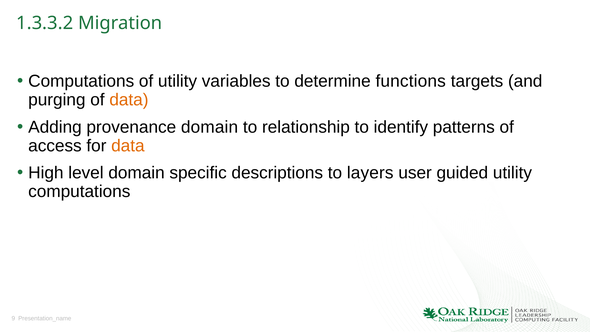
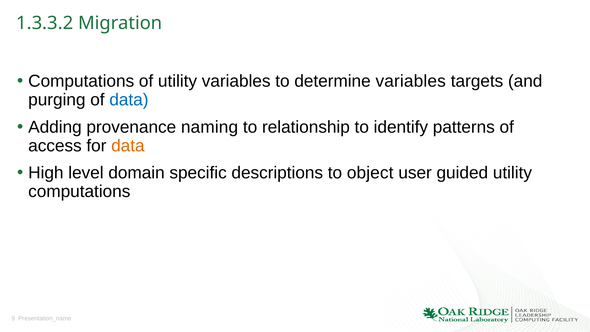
determine functions: functions -> variables (411, 81)
data colour: orange -> blue (129, 100)
provenance domain: domain -> naming (210, 127)
layers: layers -> object (370, 173)
